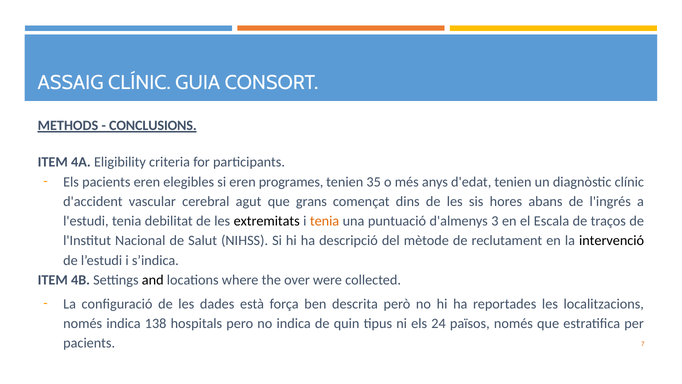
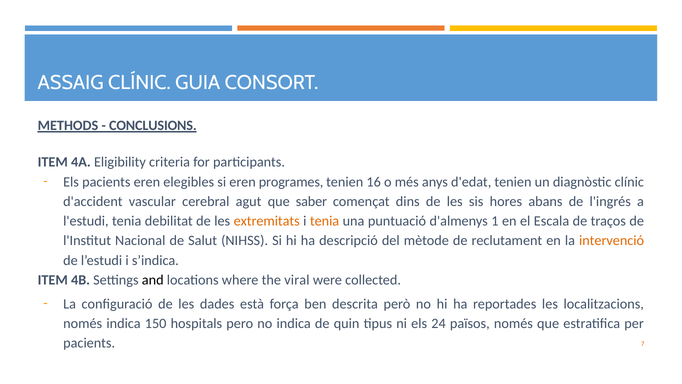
35: 35 -> 16 (374, 182)
grans: grans -> saber (311, 201)
extremitats colour: black -> orange (267, 221)
3: 3 -> 1 (495, 221)
intervenció colour: black -> orange (612, 241)
over: over -> viral (297, 280)
138: 138 -> 150 (156, 323)
